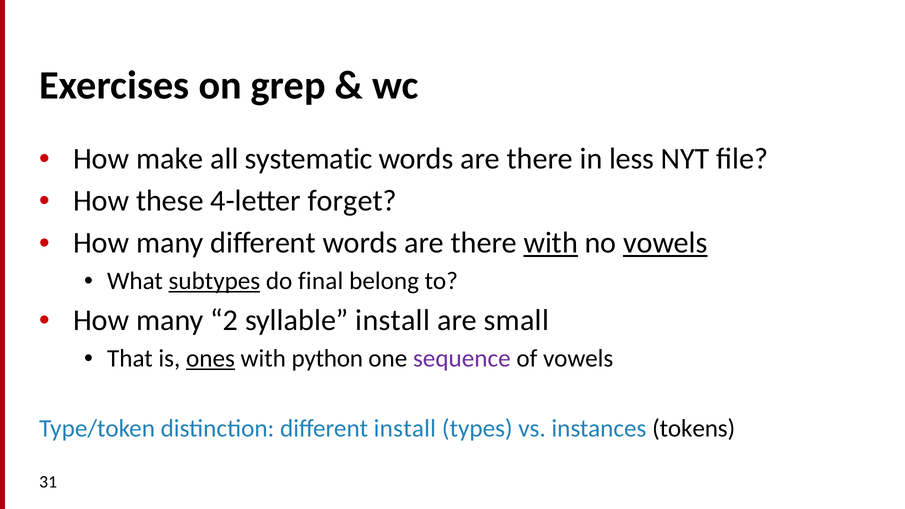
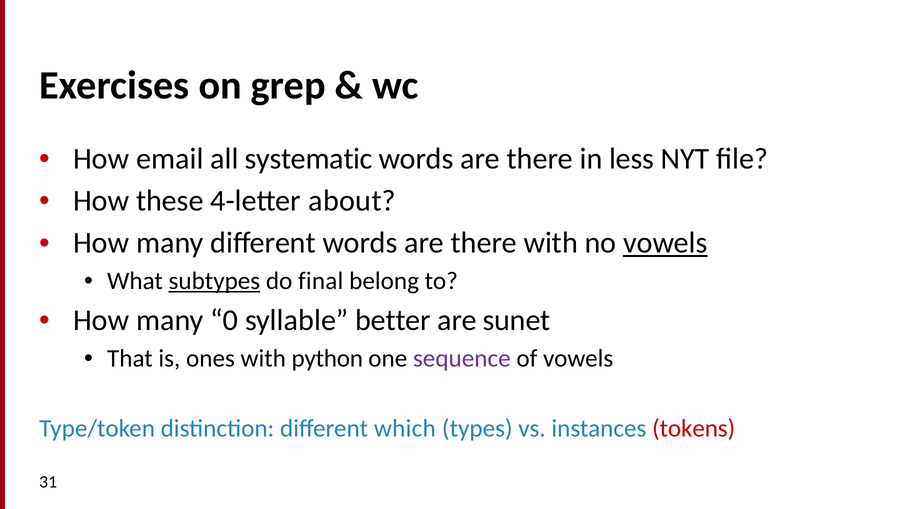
make: make -> email (170, 159)
forget: forget -> about (352, 201)
with underline: present -> none (551, 243)
2: 2 -> 0 (224, 320)
syllable install: install -> better (393, 320)
small: small -> sunet (517, 320)
ones underline: present -> none (210, 358)
different install: install -> which (405, 429)
tokens colour: black -> red (694, 429)
